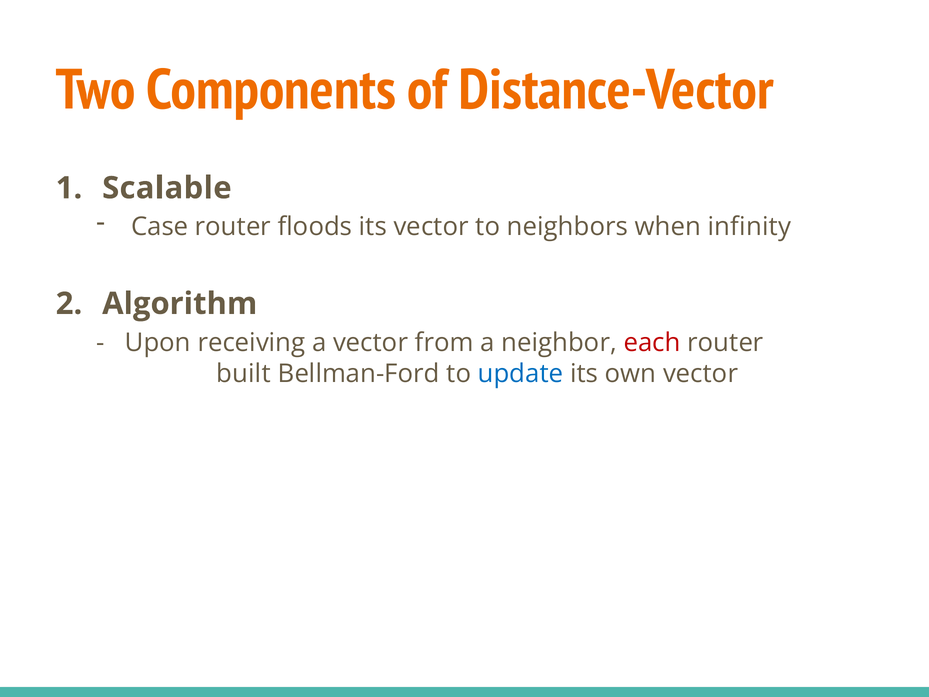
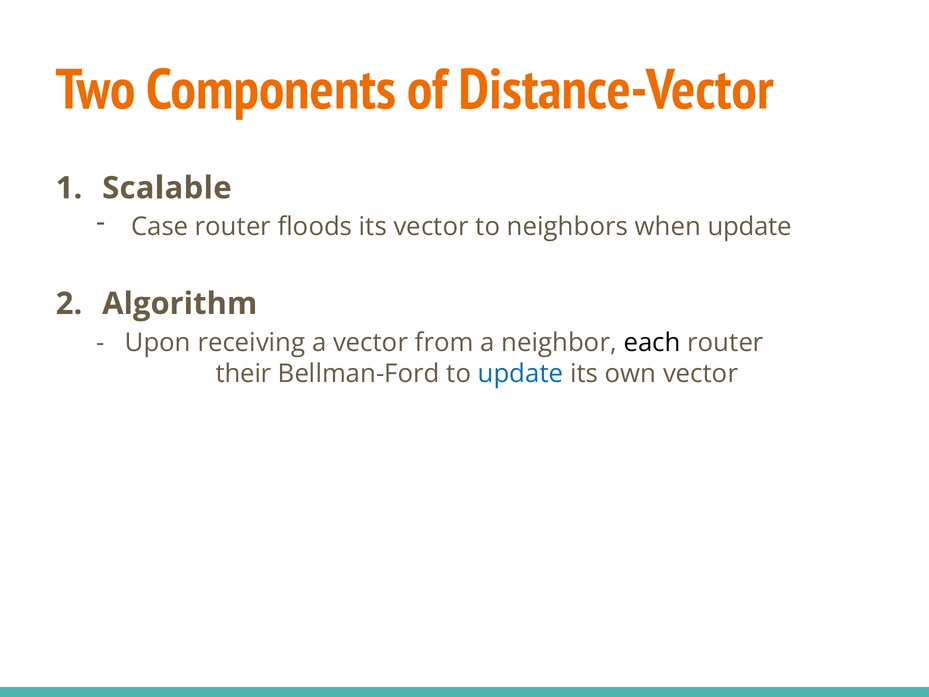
when infinity: infinity -> update (750, 227)
each colour: red -> black (652, 342)
built: built -> their (244, 373)
